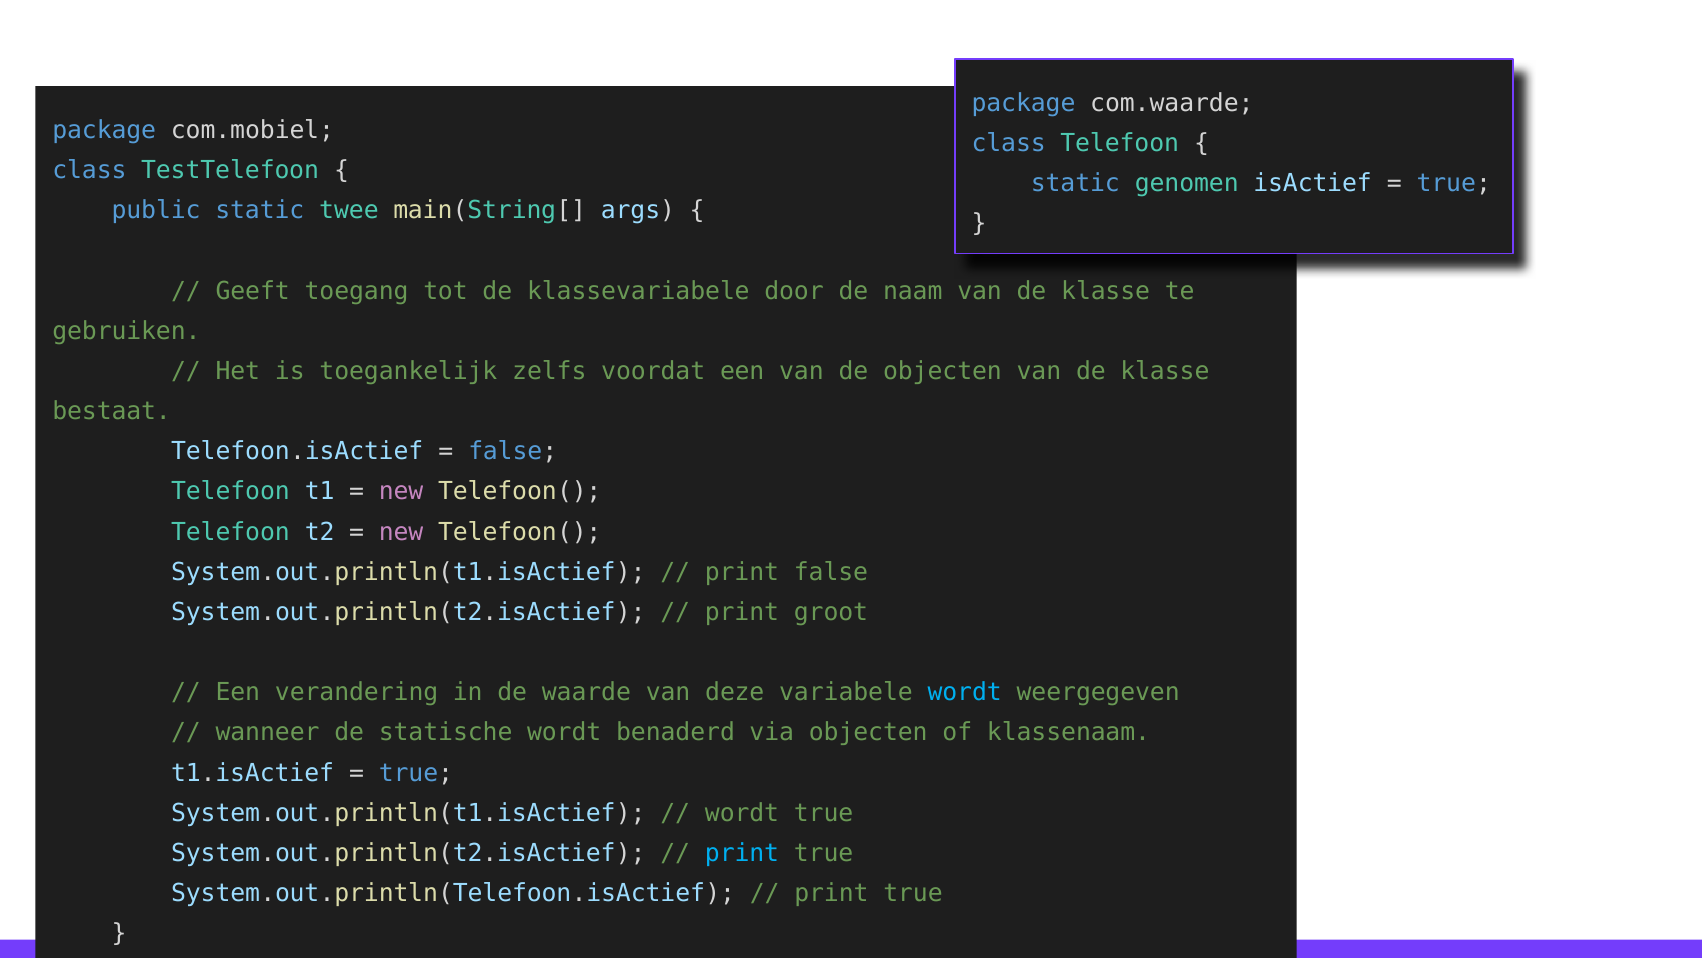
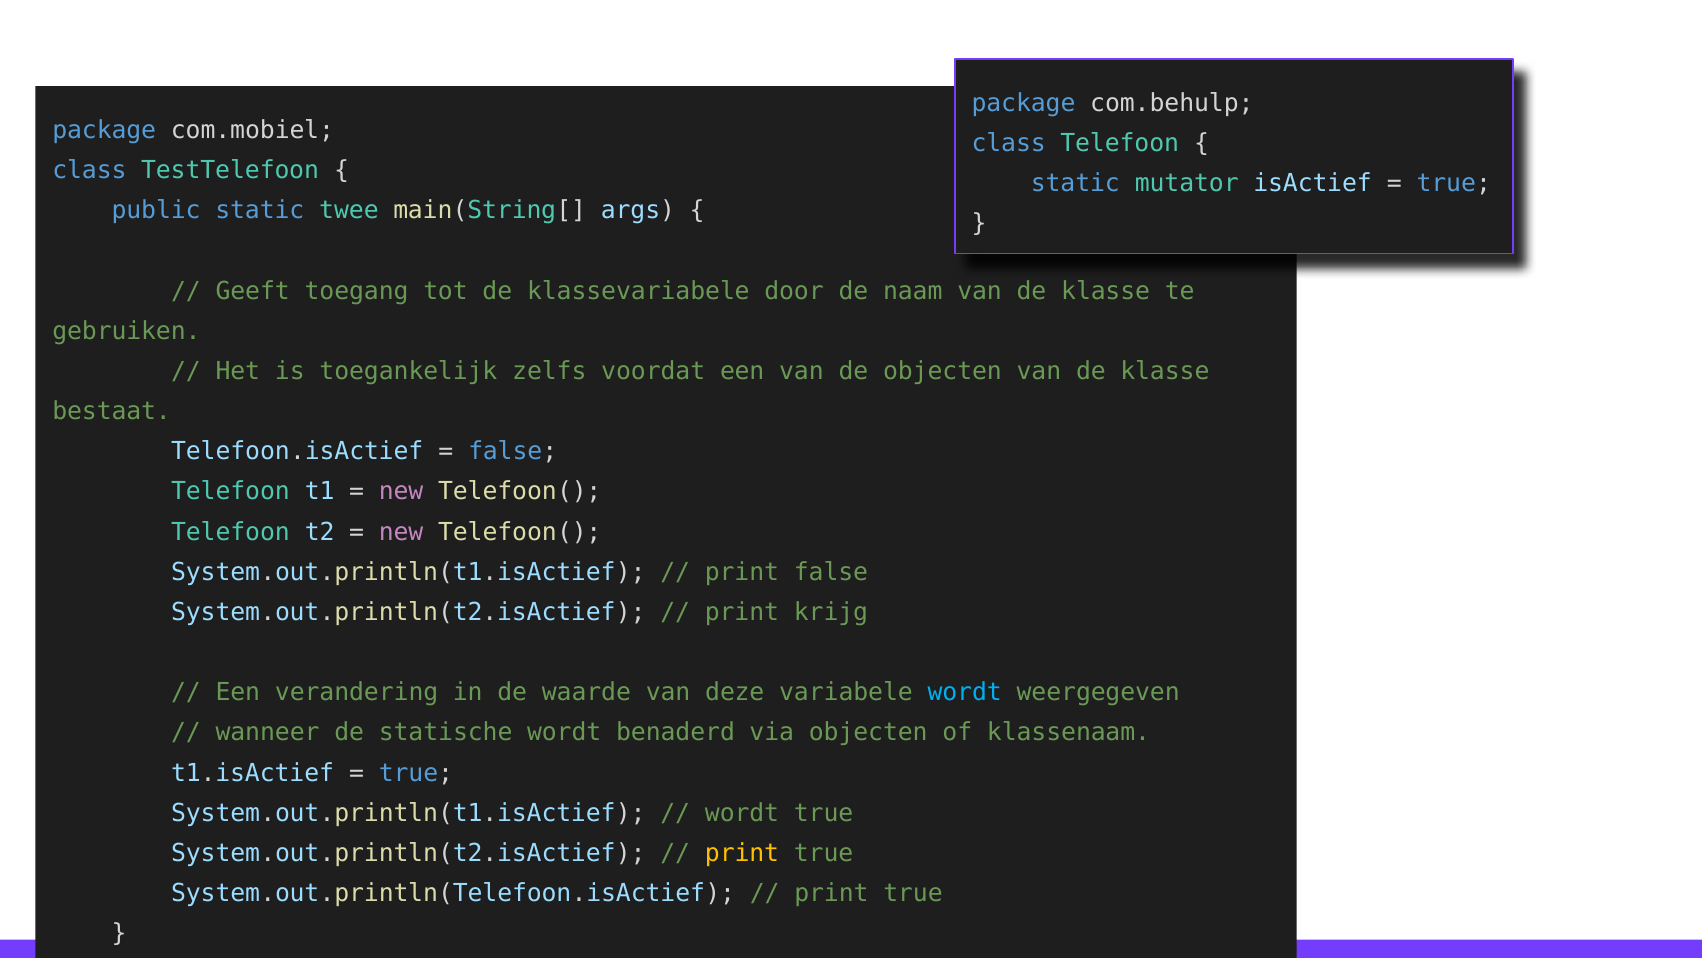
com.waarde: com.waarde -> com.behulp (1172, 103)
genomen: genomen -> mutator (1187, 183)
groot: groot -> krijg (831, 612)
print colour: light blue -> yellow (742, 853)
